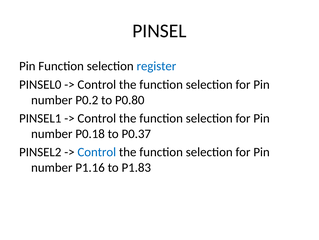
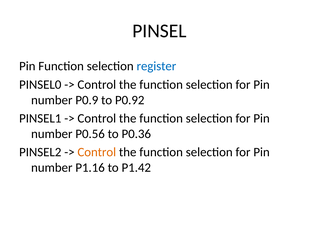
P0.2: P0.2 -> P0.9 (87, 100)
P0.80: P0.80 -> P0.92 (130, 100)
P0.18: P0.18 -> P0.56 (90, 133)
P0.37: P0.37 -> P0.36 (136, 133)
Control colour: blue -> orange (97, 152)
P1.83: P1.83 -> P1.42 (136, 167)
